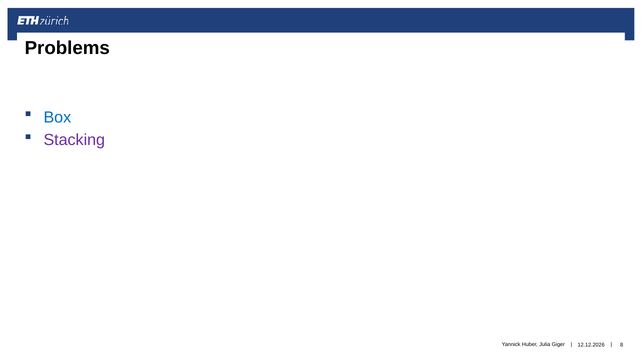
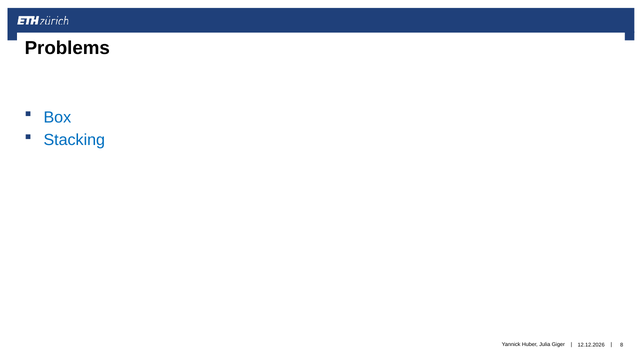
Stacking colour: purple -> blue (74, 140)
